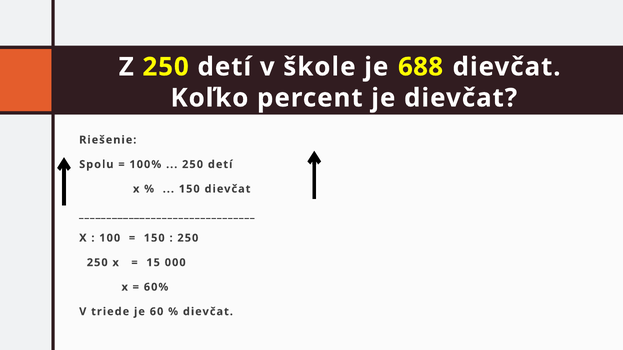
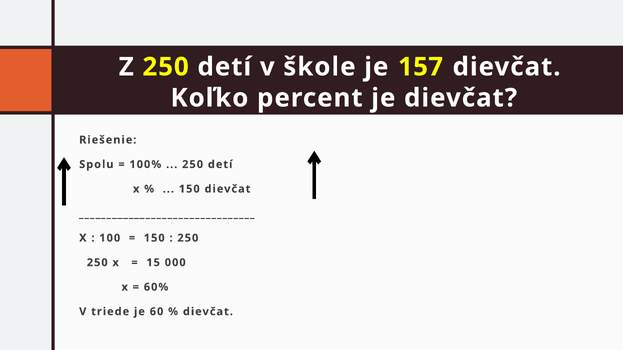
688: 688 -> 157 (421, 67)
